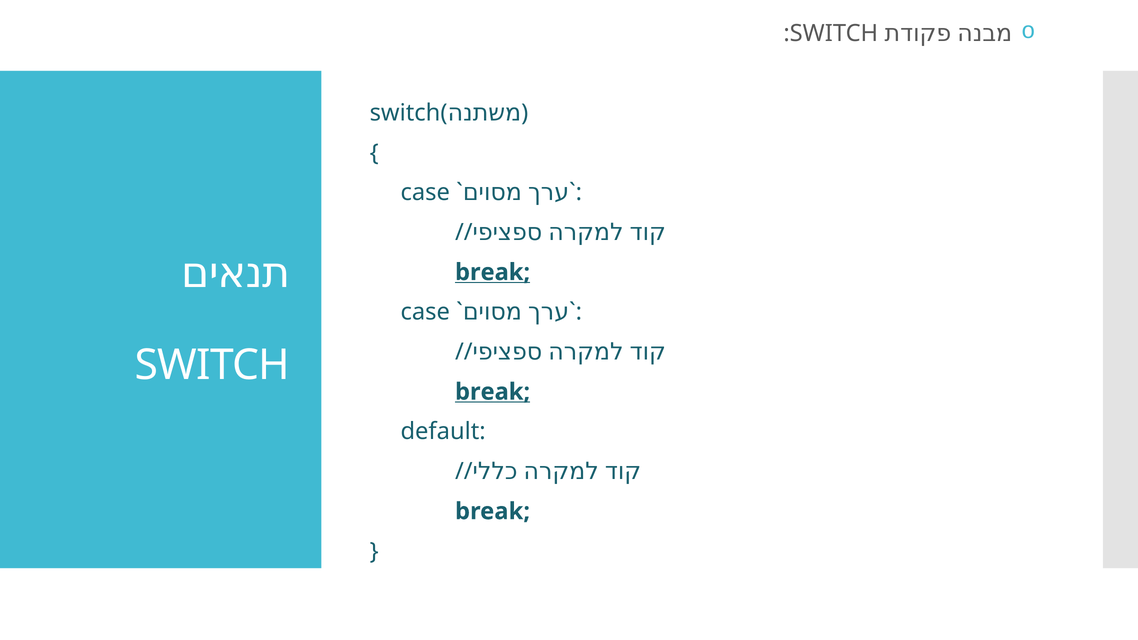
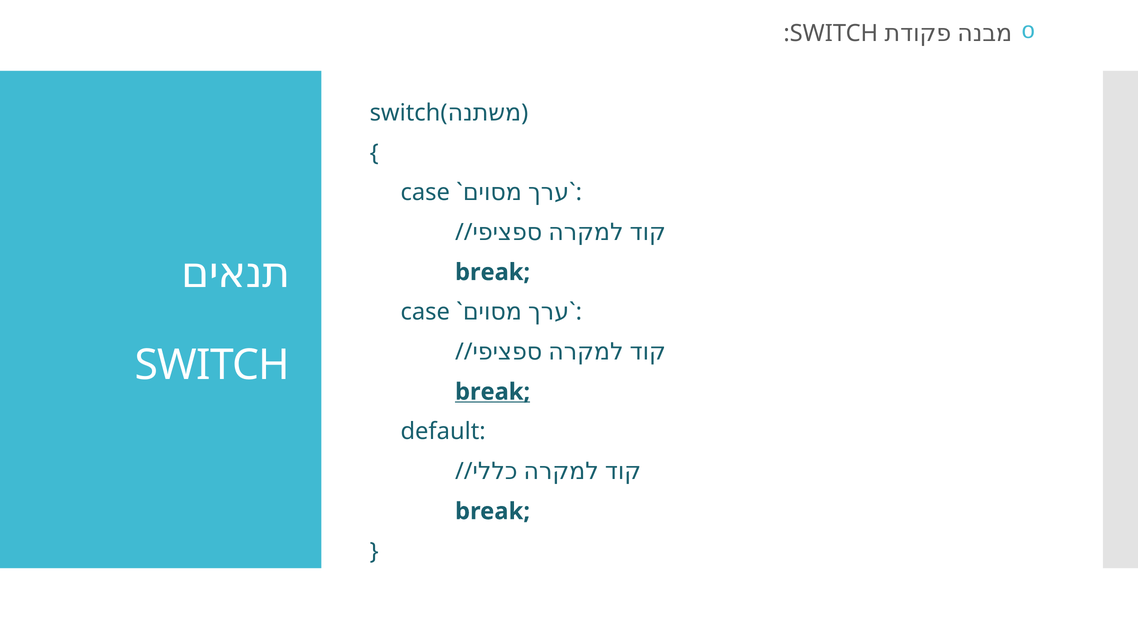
break underline: present -> none (493, 272)
